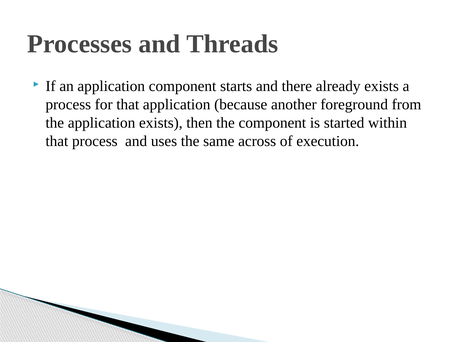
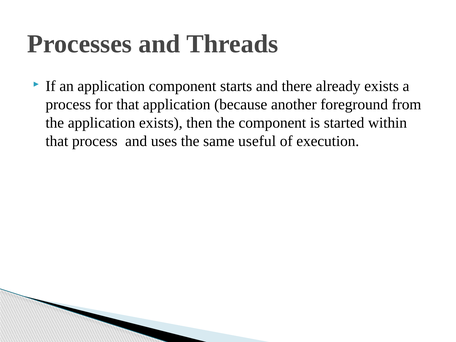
across: across -> useful (257, 141)
